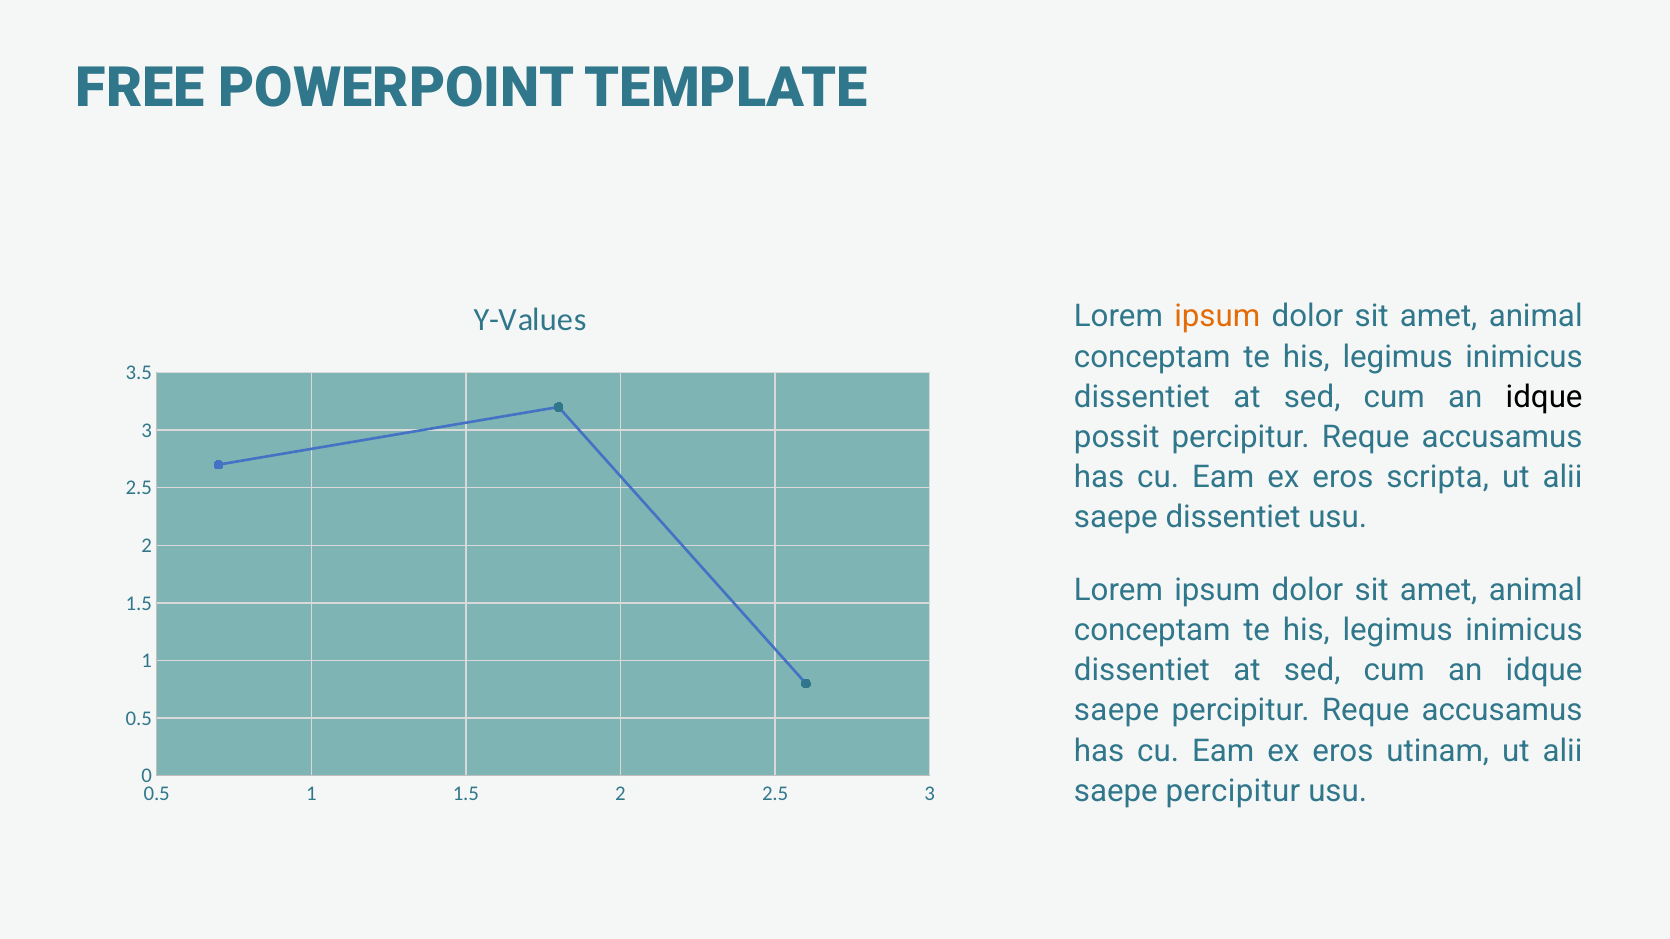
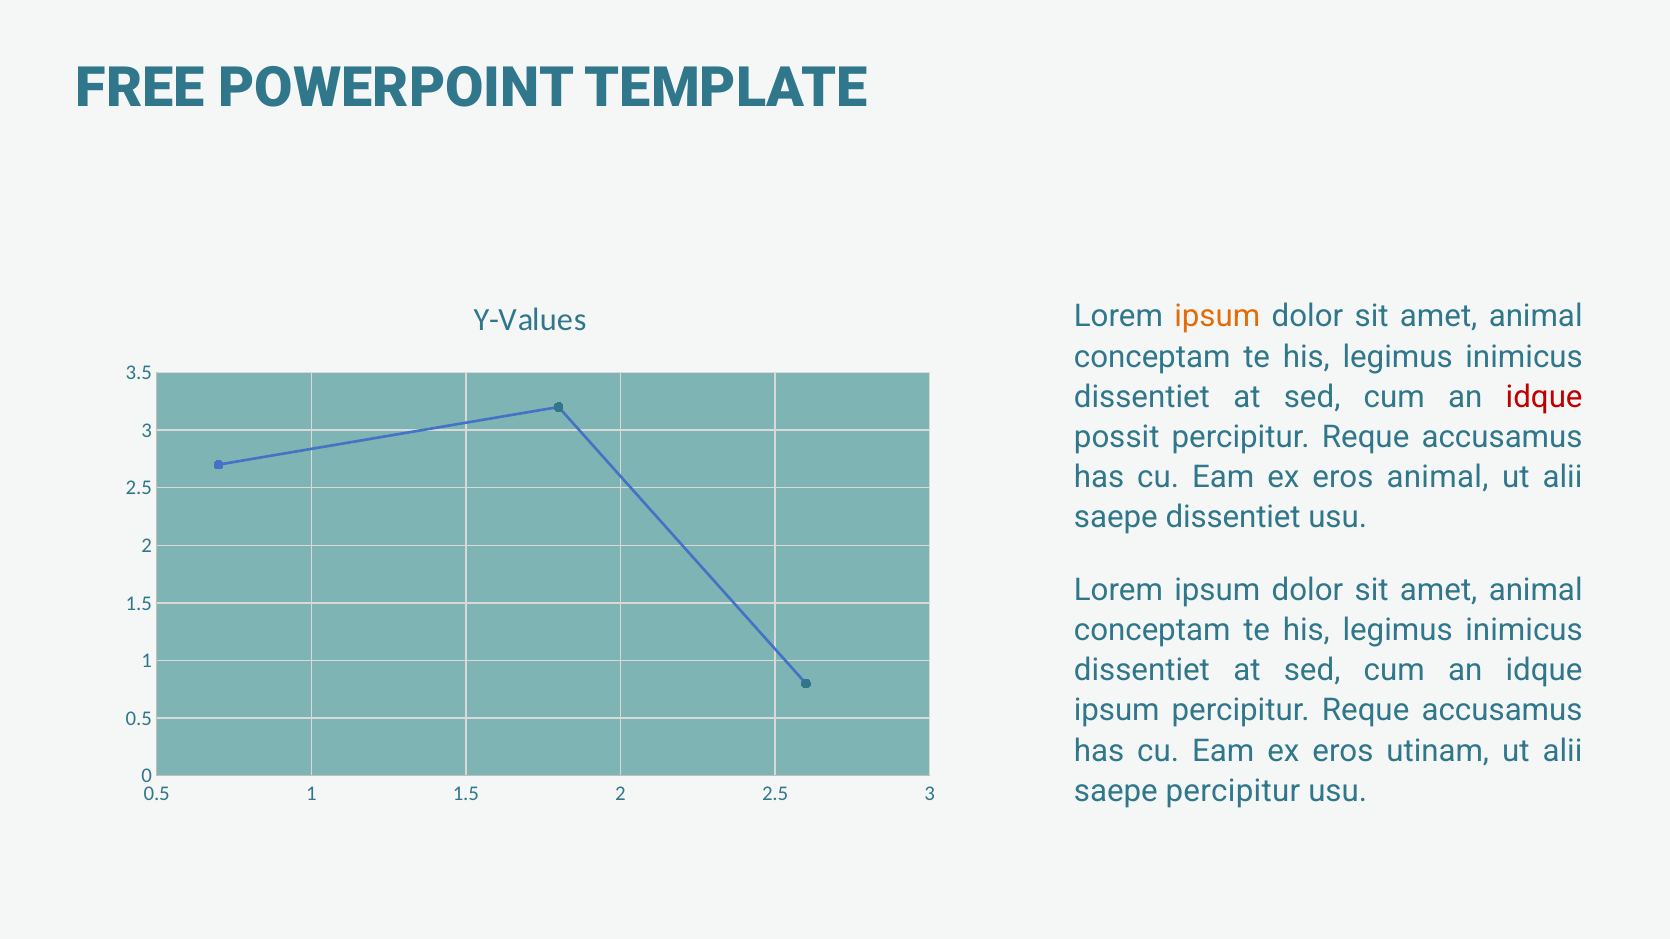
idque colour: black -> red (1544, 397)
eros scripta: scripta -> animal (1438, 477)
saepe: saepe -> ipsum (1117, 711)
